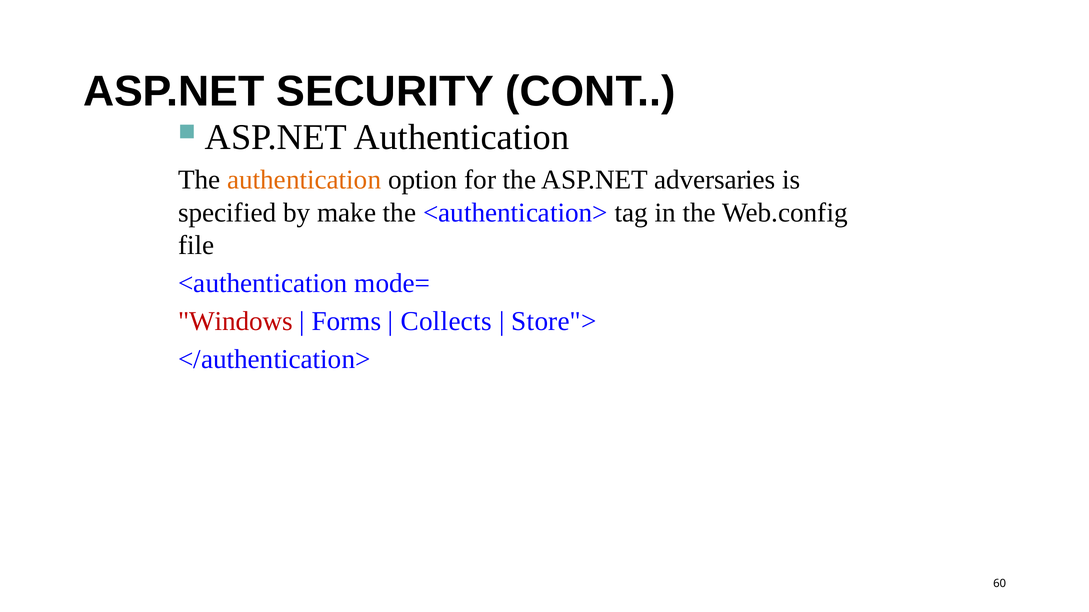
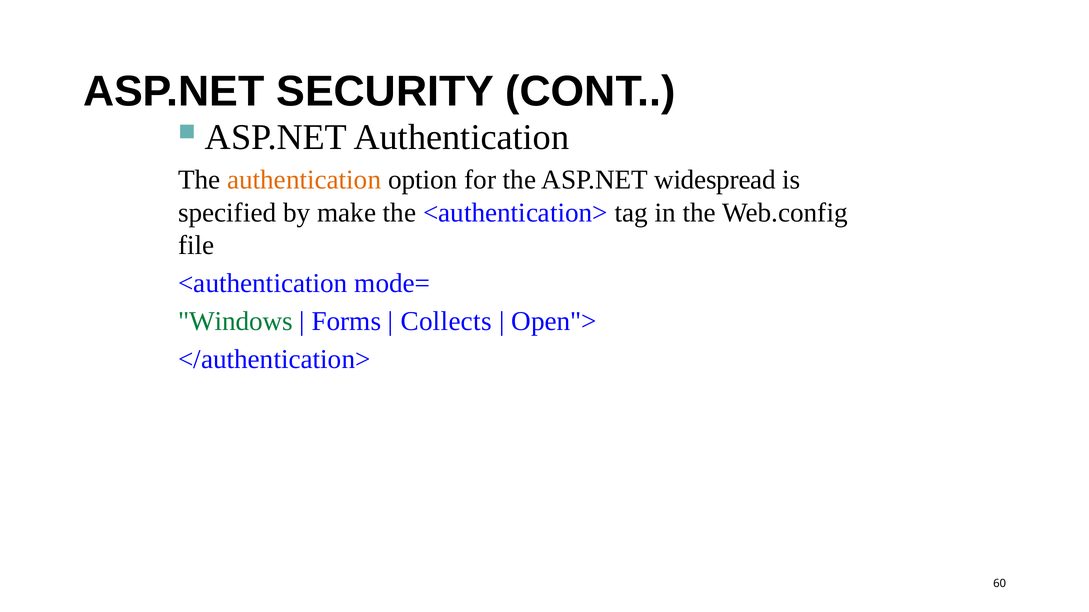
adversaries: adversaries -> widespread (715, 180)
Windows colour: red -> green (235, 322)
Store">: Store"> -> Open"> (554, 322)
